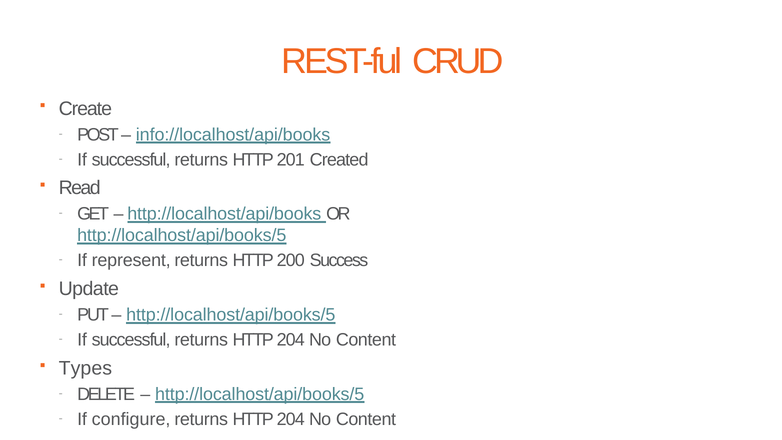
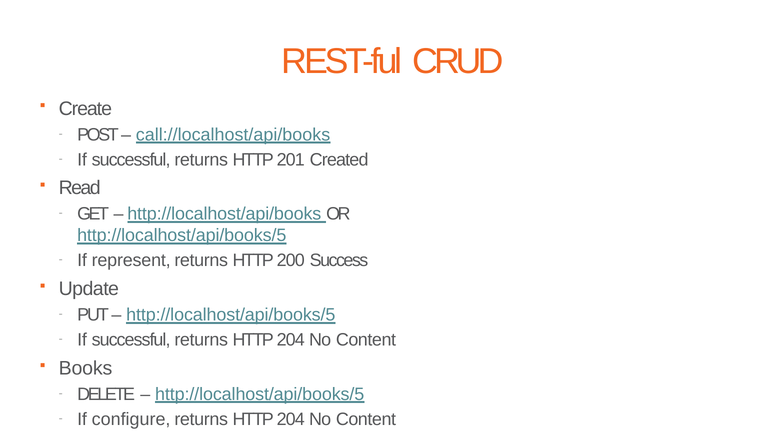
info://localhost/api/books: info://localhost/api/books -> call://localhost/api/books (233, 135)
Types: Types -> Books (85, 368)
